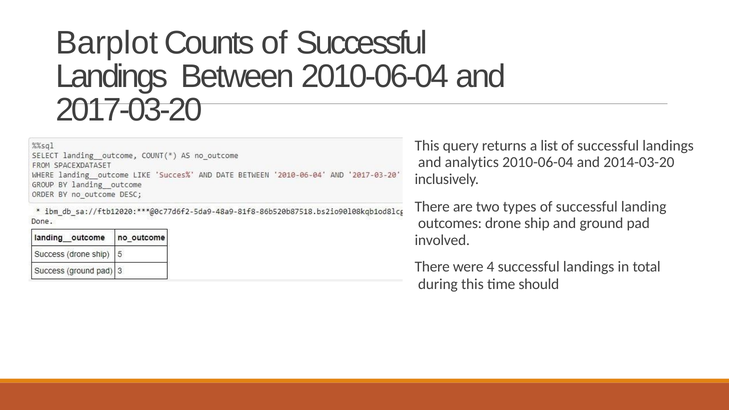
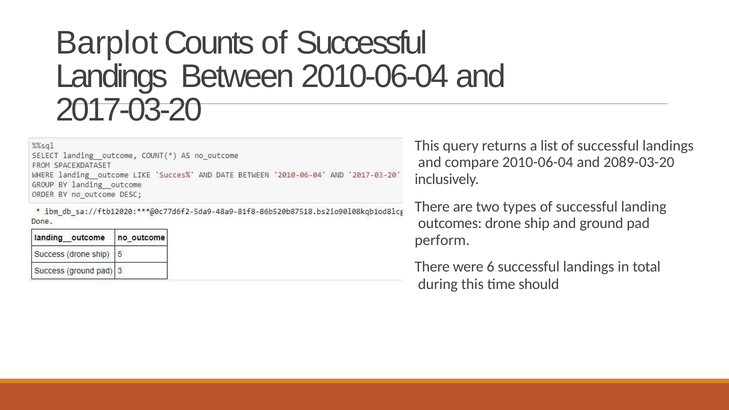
analytics: analytics -> compare (472, 162)
2014-03-20: 2014-03-20 -> 2089-03-20 (639, 162)
involved: involved -> perform (442, 240)
4: 4 -> 6 (490, 267)
